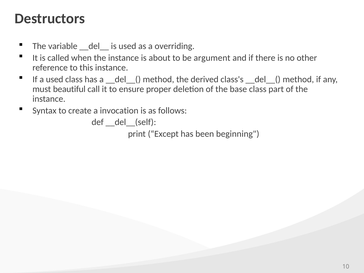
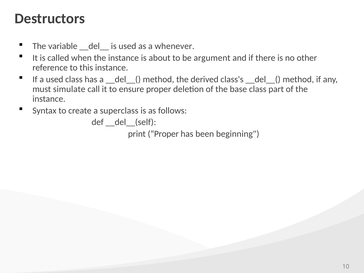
overriding: overriding -> whenever (175, 46)
beautiful: beautiful -> simulate (69, 89)
invocation: invocation -> superclass (119, 111)
print Except: Except -> Proper (163, 134)
